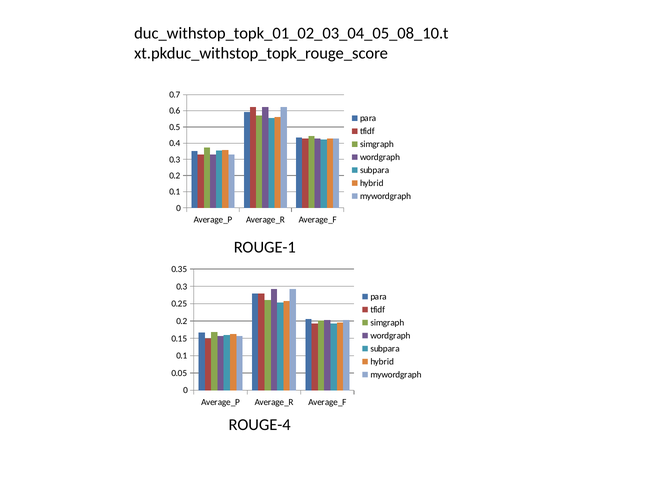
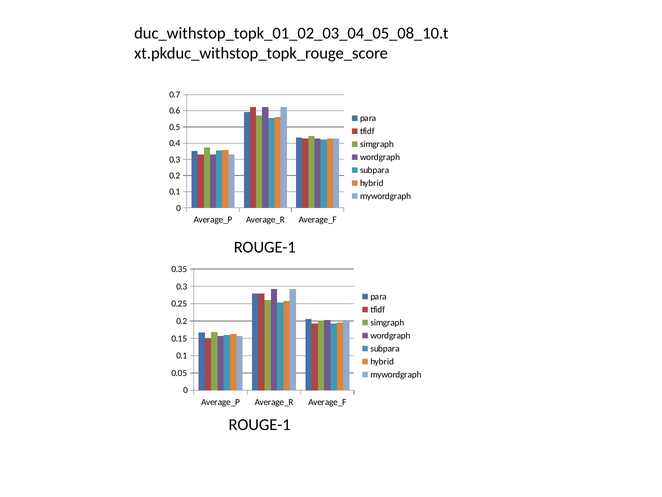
ROUGE-4: ROUGE-4 -> ROUGE-1 (260, 424)
